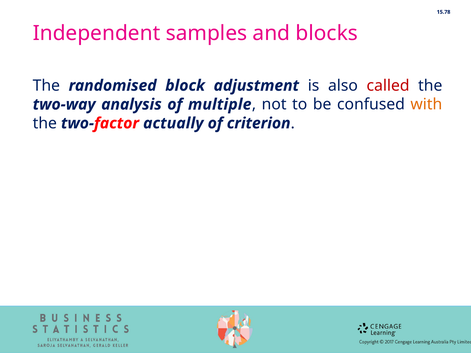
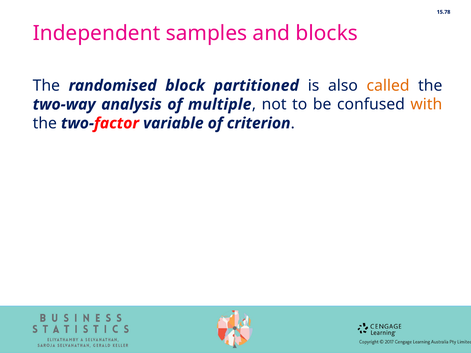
adjustment: adjustment -> partitioned (256, 86)
called colour: red -> orange (388, 86)
actually: actually -> variable (173, 123)
